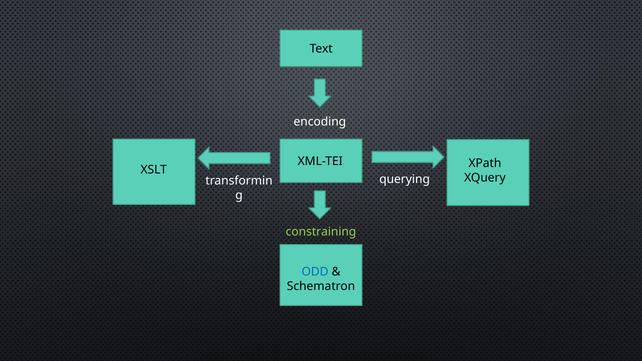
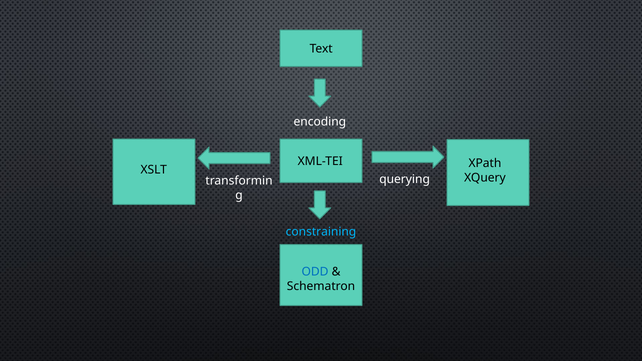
constraining colour: light green -> light blue (321, 232)
